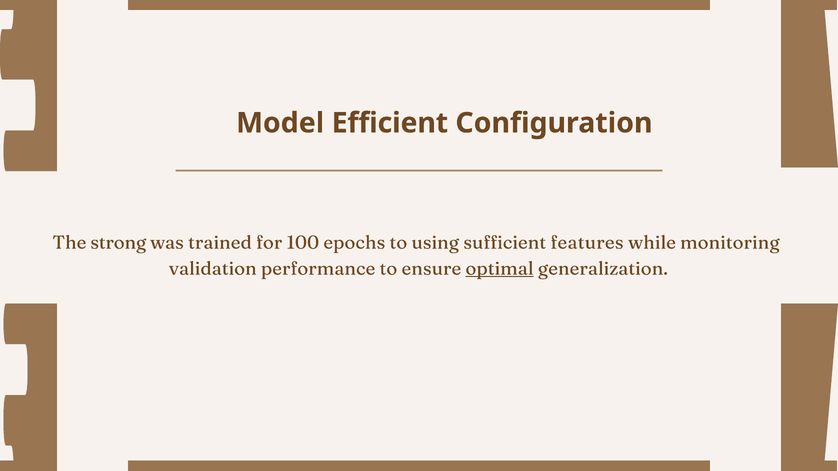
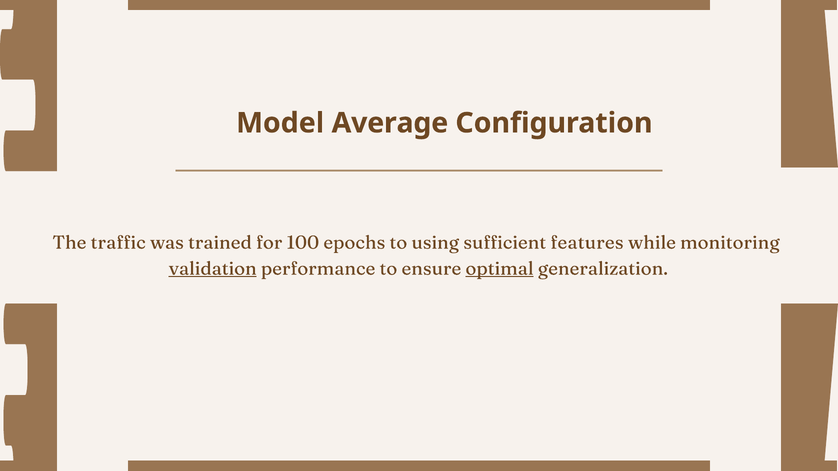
Efficient: Efficient -> Average (390, 123)
strong: strong -> traffic (118, 243)
validation underline: none -> present (213, 269)
